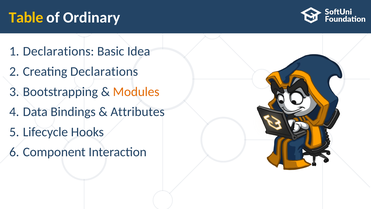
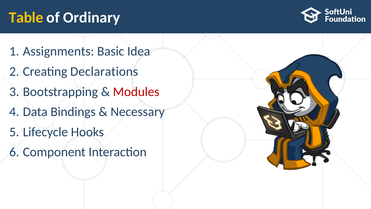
Declarations: Declarations -> Assignments (59, 51)
Modules colour: orange -> red (136, 92)
Attributes: Attributes -> Necessary (138, 112)
